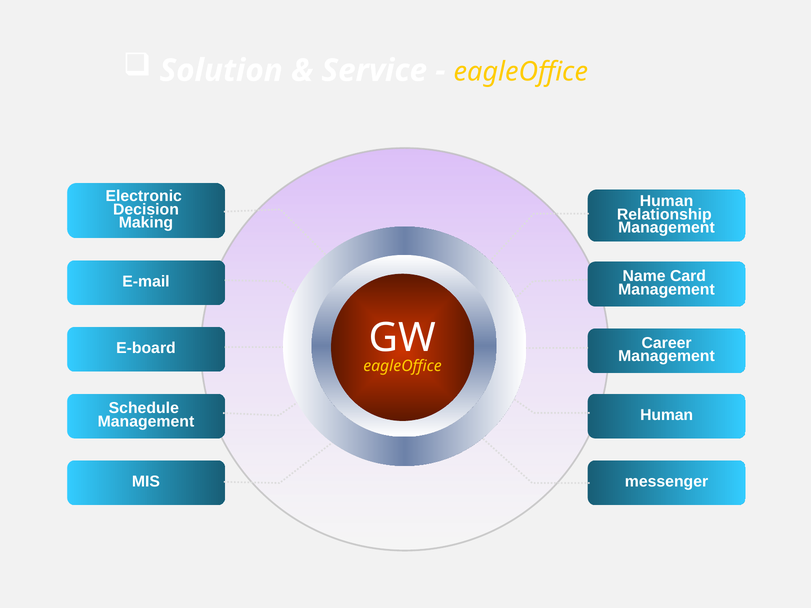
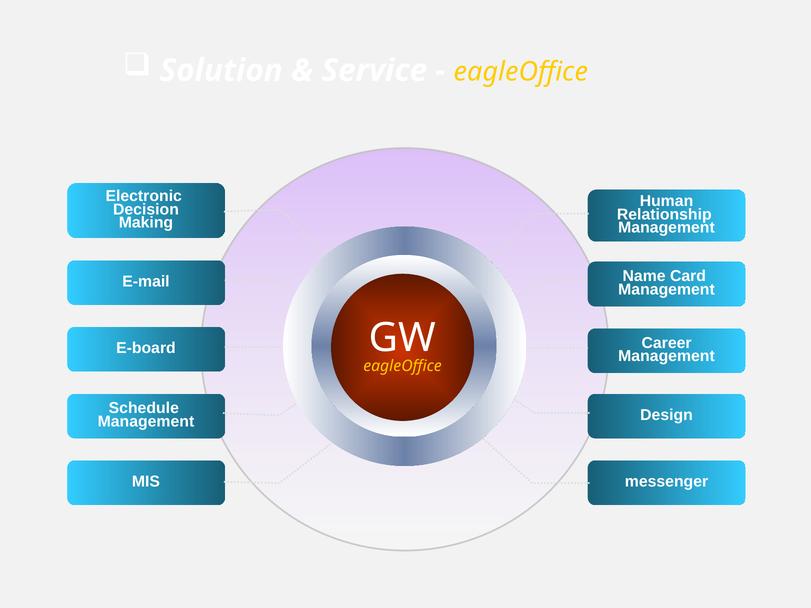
Human: Human -> Design (667, 415)
